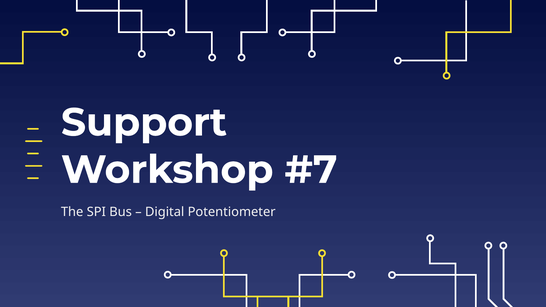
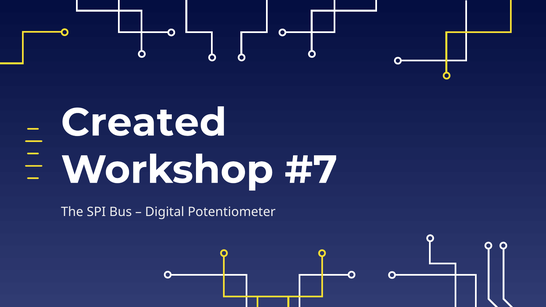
Support: Support -> Created (144, 123)
